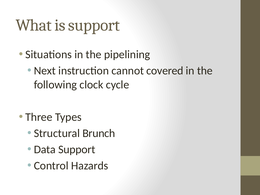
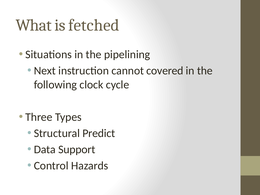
is support: support -> fetched (94, 25)
Brunch: Brunch -> Predict (99, 133)
